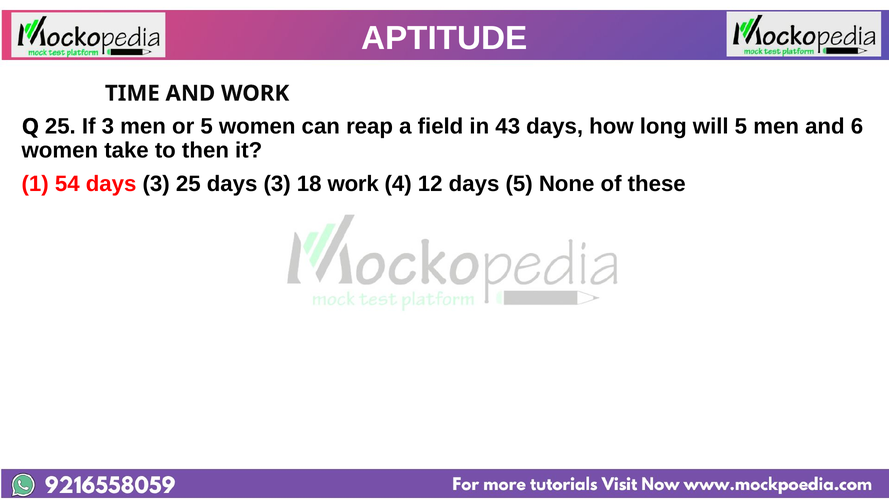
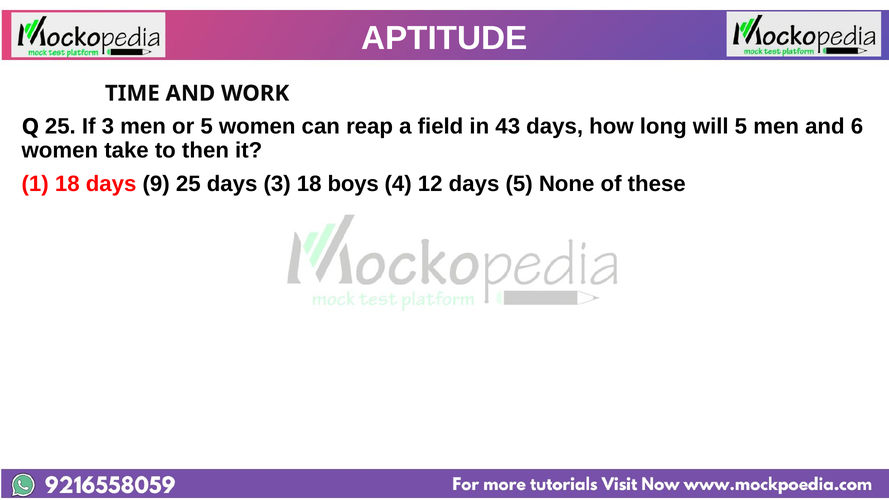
1 54: 54 -> 18 (67, 184)
3: 3 -> 9 (156, 184)
18 work: work -> boys (353, 184)
